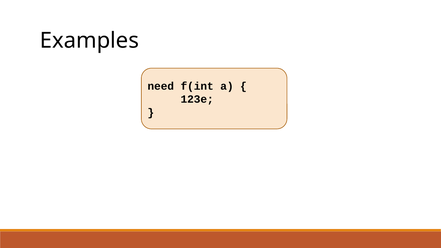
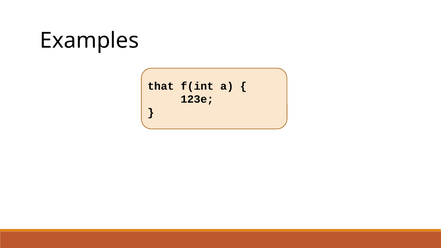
need: need -> that (161, 86)
